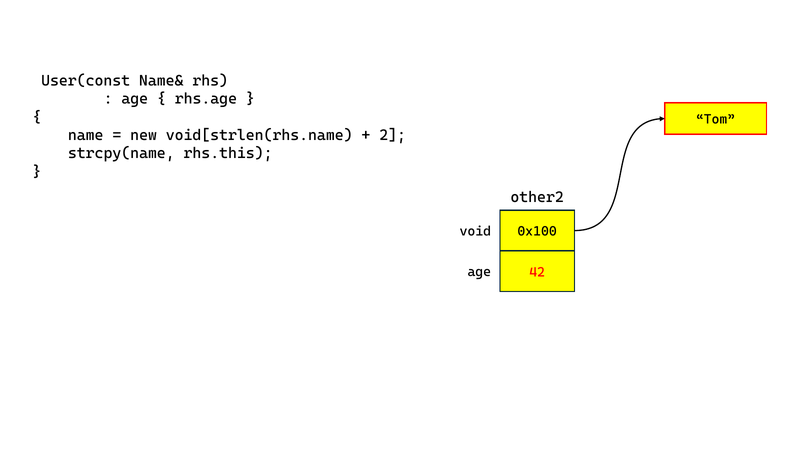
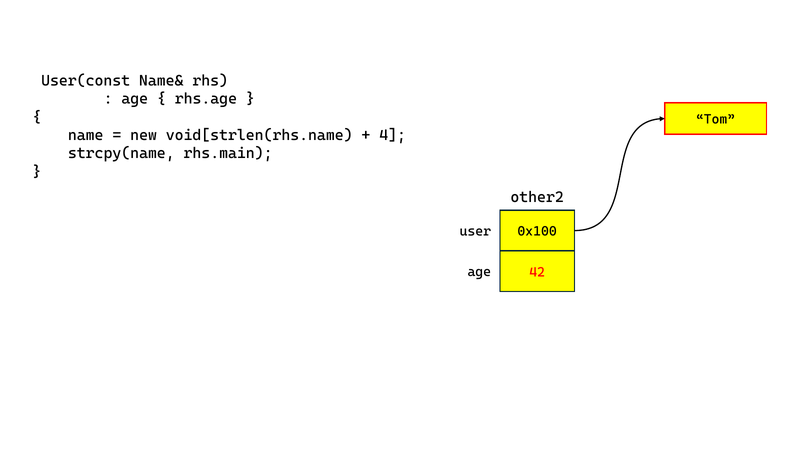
2: 2 -> 4 (393, 135)
rhs.this: rhs.this -> rhs.main (228, 154)
void: void -> user (475, 231)
